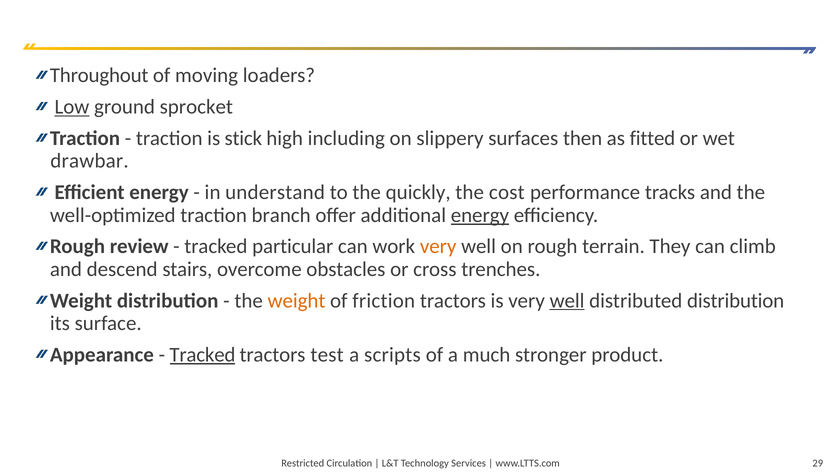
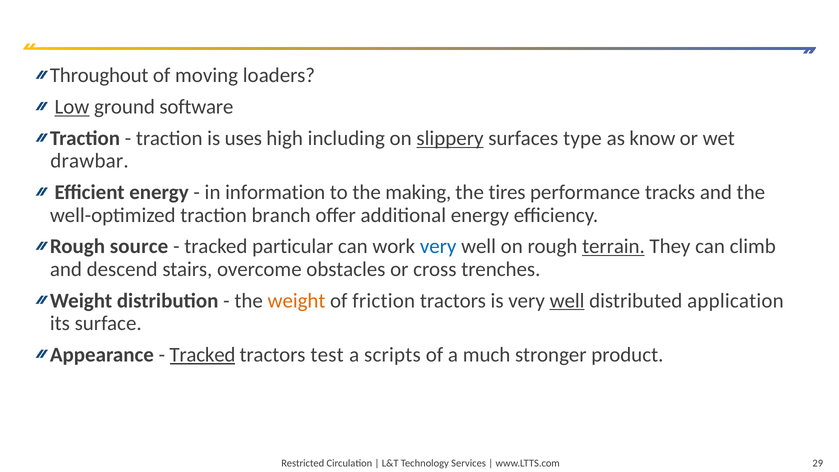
sprocket: sprocket -> software (196, 107)
stick: stick -> uses (243, 138)
slippery underline: none -> present (450, 138)
then: then -> type (582, 138)
fitted: fitted -> know (652, 138)
understand: understand -> information (275, 192)
quickly: quickly -> making (418, 192)
cost: cost -> tires (507, 192)
energy underline: present -> none (480, 215)
review: review -> source (139, 246)
very colour: orange -> blue (438, 246)
terrain underline: none -> present (613, 246)
distributed distribution: distribution -> application (735, 301)
